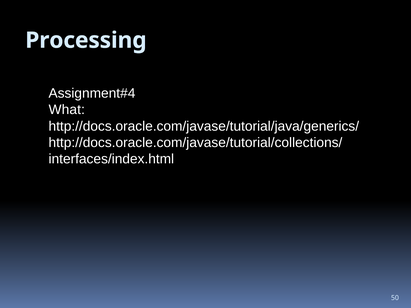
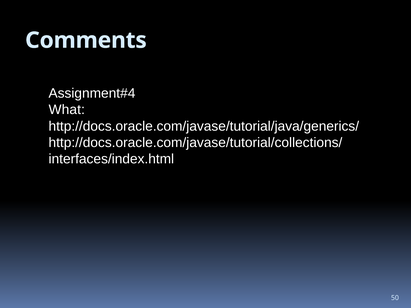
Processing: Processing -> Comments (86, 40)
